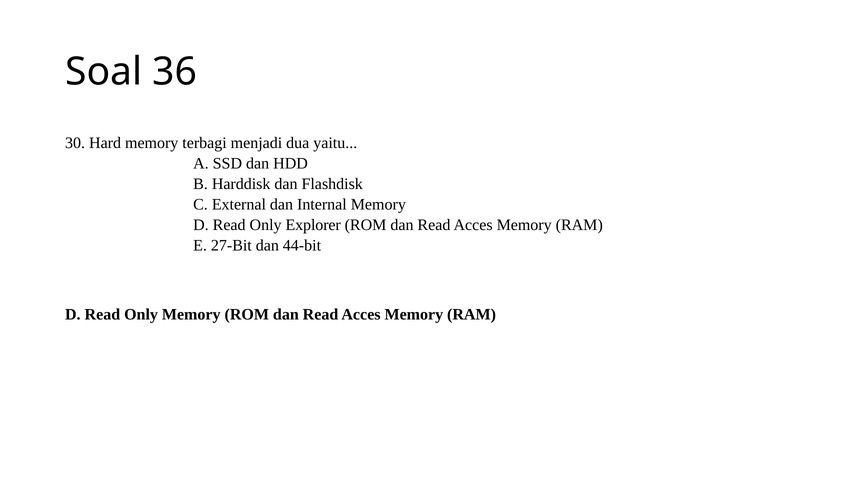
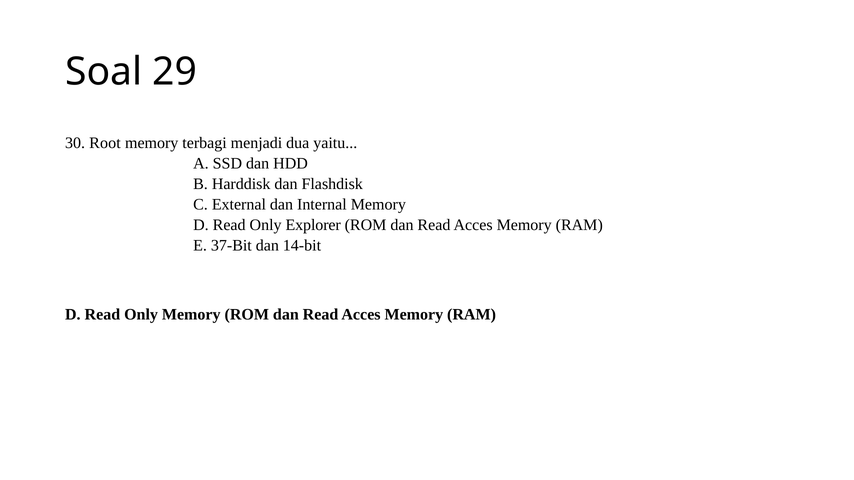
36: 36 -> 29 (175, 72)
Hard: Hard -> Root (105, 143)
27-Bit: 27-Bit -> 37-Bit (231, 246)
44-bit: 44-bit -> 14-bit (302, 246)
